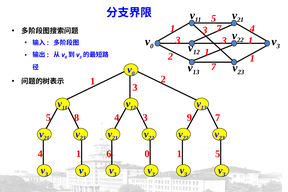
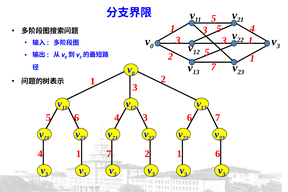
7: 7 -> 5 (219, 29)
1: 1 -> 5 (207, 52)
5 8: 8 -> 6 (77, 118)
3 9: 9 -> 6 (189, 118)
4 6: 6 -> 7 (109, 154)
1 0: 0 -> 2 (147, 154)
1 5: 5 -> 6 (218, 154)
